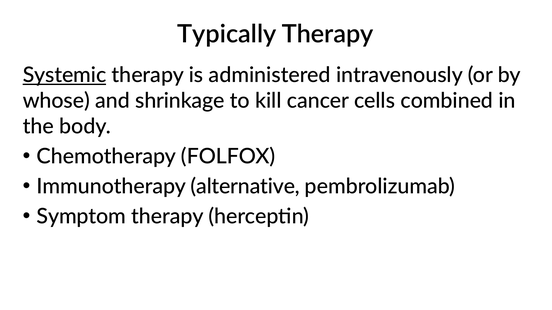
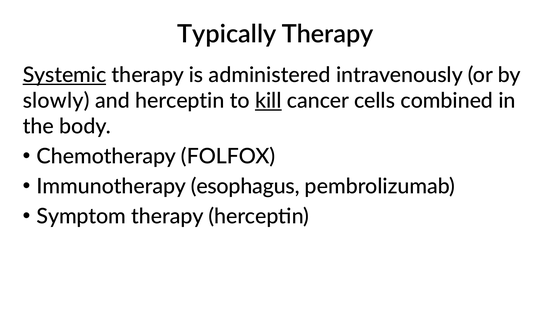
whose: whose -> slowly (56, 101)
and shrinkage: shrinkage -> herceptin (180, 101)
kill underline: none -> present (268, 101)
alternative: alternative -> esophagus (245, 187)
